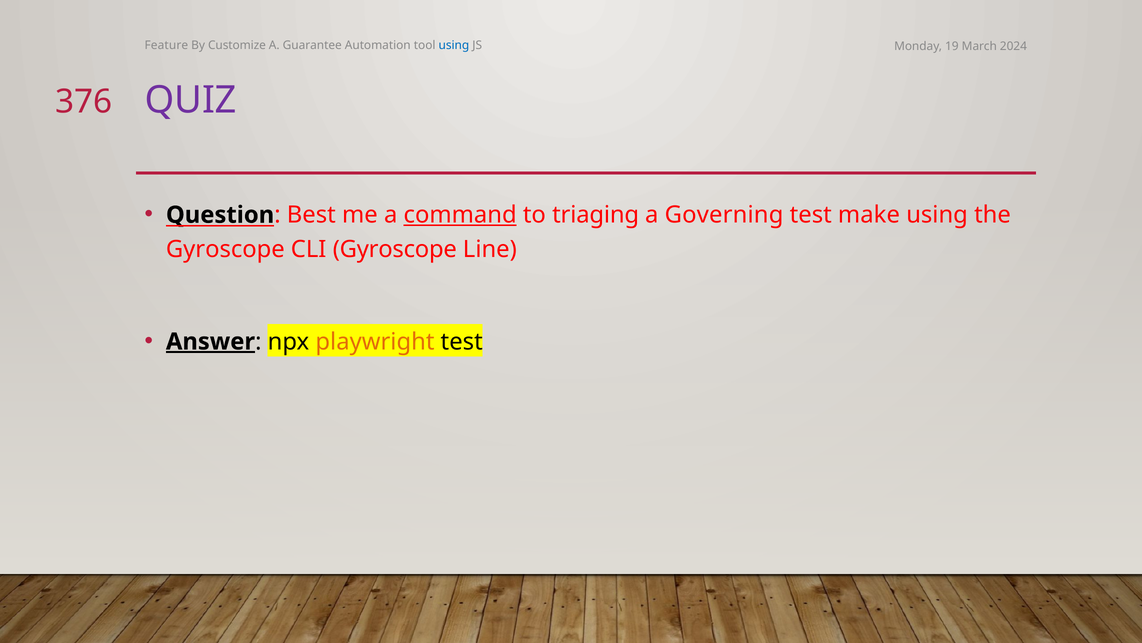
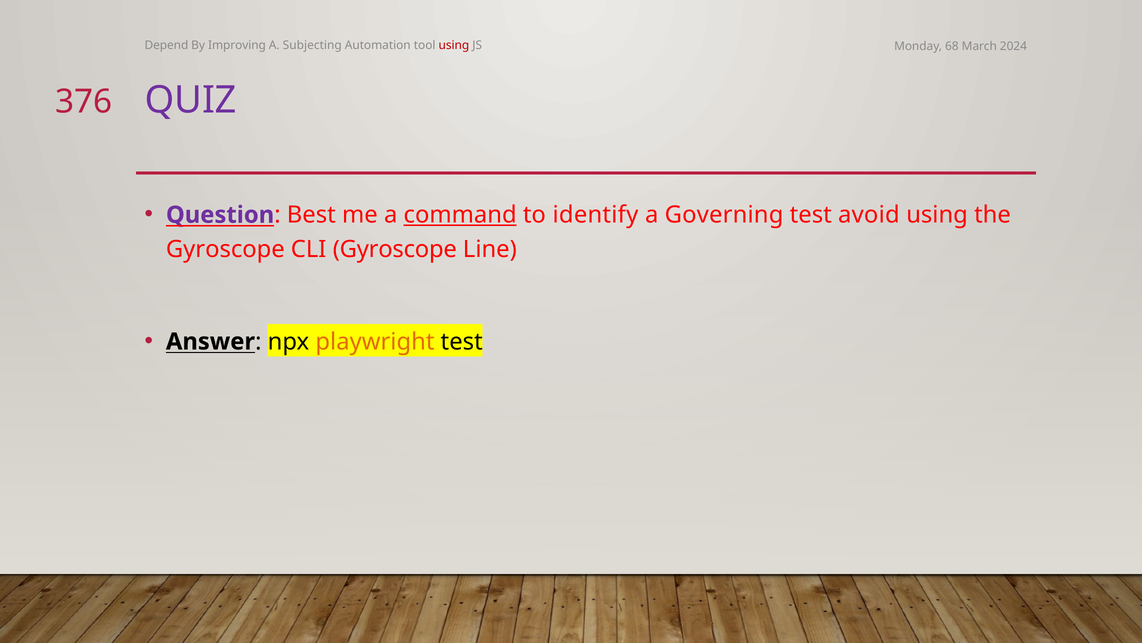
Feature: Feature -> Depend (166, 45)
Customize: Customize -> Improving (237, 45)
Guarantee: Guarantee -> Subjecting (312, 45)
using colour: blue -> red (454, 45)
19: 19 -> 68 (952, 46)
Question colour: black -> purple (220, 215)
triaging: triaging -> identify (595, 215)
make: make -> avoid (869, 215)
Answer underline: present -> none (210, 341)
